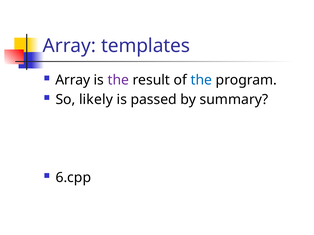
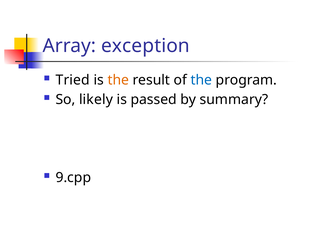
templates: templates -> exception (145, 46)
Array: Array -> Tried (73, 80)
the colour: purple -> orange (118, 80)
6.cpp: 6.cpp -> 9.cpp (73, 178)
